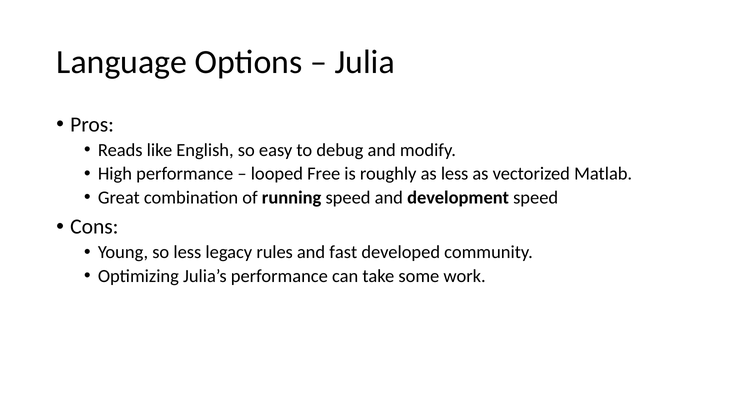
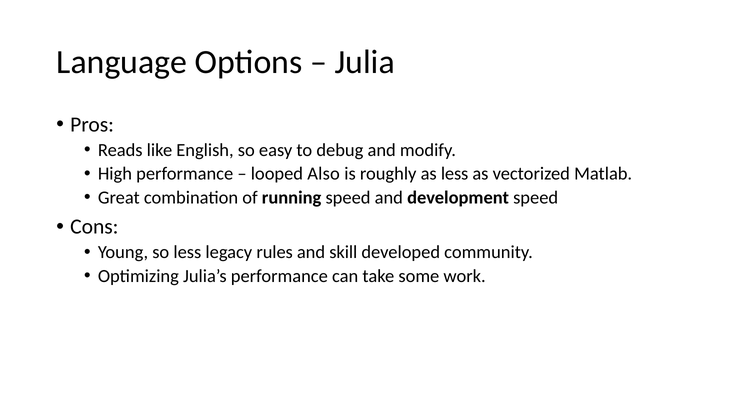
Free: Free -> Also (324, 174)
fast: fast -> skill (343, 253)
